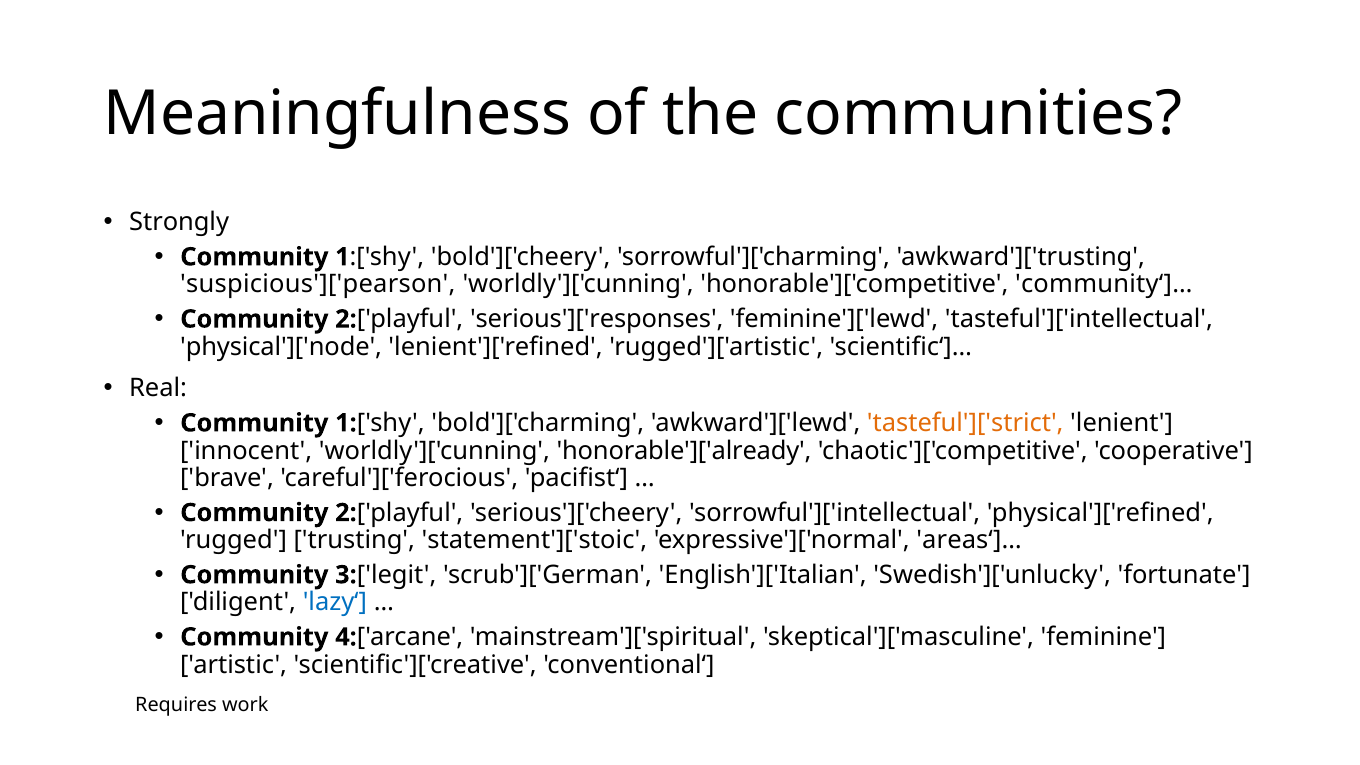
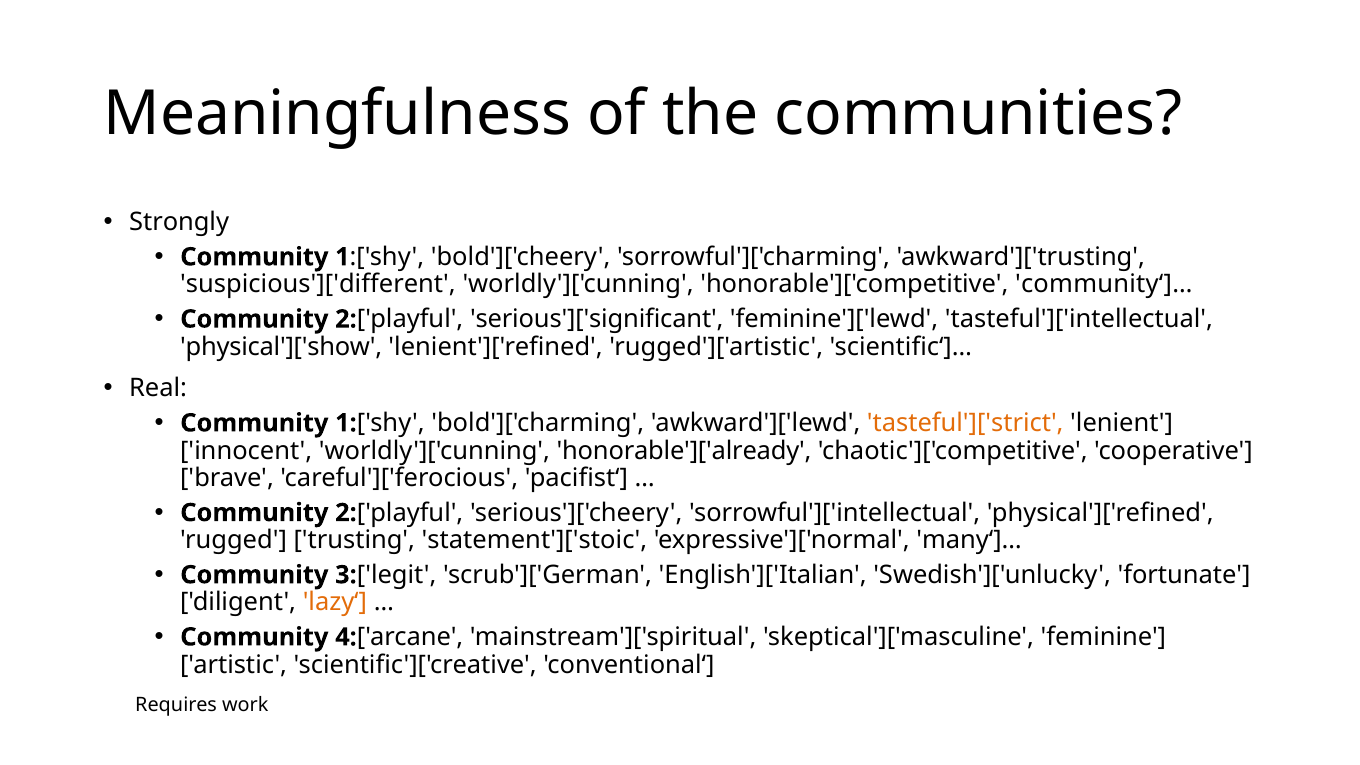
suspicious']['pearson: suspicious']['pearson -> suspicious']['different (318, 285)
serious']['responses: serious']['responses -> serious']['significant (597, 319)
physical']['node: physical']['node -> physical']['show (281, 347)
areas‘]…: areas‘]… -> many‘]… (969, 540)
lazy‘ colour: blue -> orange (335, 602)
